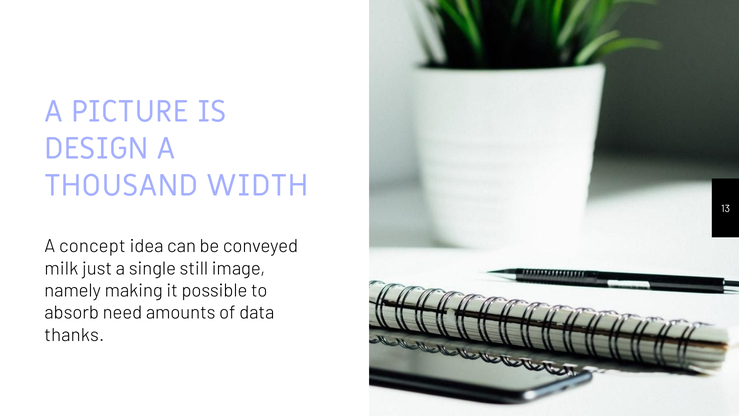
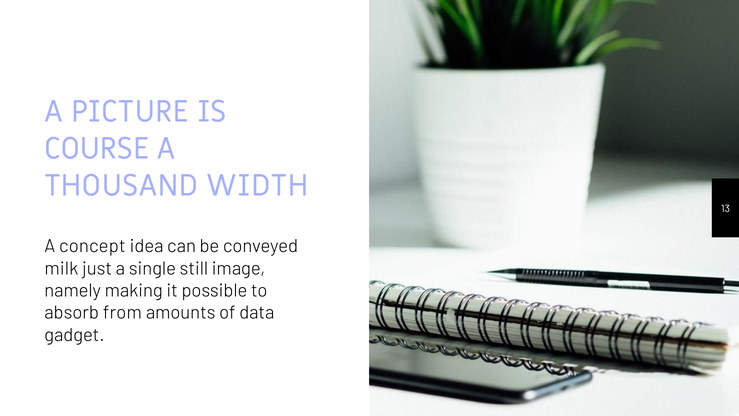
DESIGN: DESIGN -> COURSE (97, 148)
need: need -> from (122, 313)
thanks: thanks -> gadget (74, 335)
